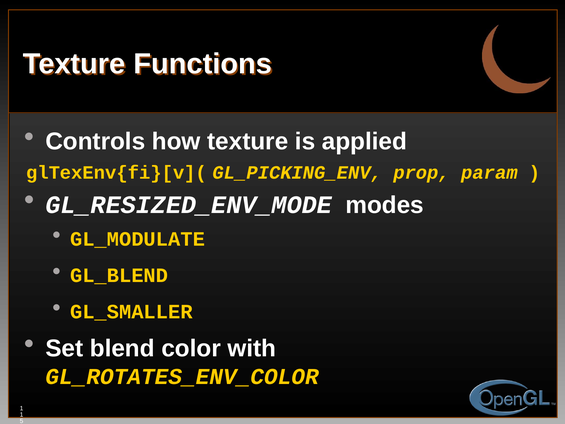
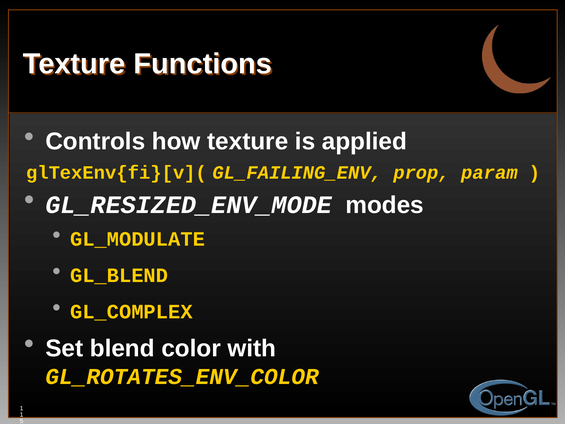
GL_PICKING_ENV: GL_PICKING_ENV -> GL_FAILING_ENV (297, 173)
GL_SMALLER: GL_SMALLER -> GL_COMPLEX (131, 312)
